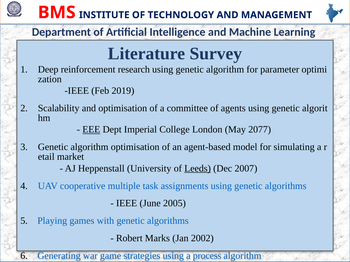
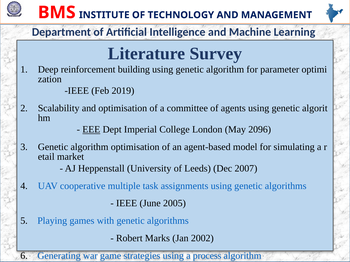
research: research -> building (134, 69)
2077: 2077 -> 2096 (260, 130)
Leeds underline: present -> none (198, 169)
